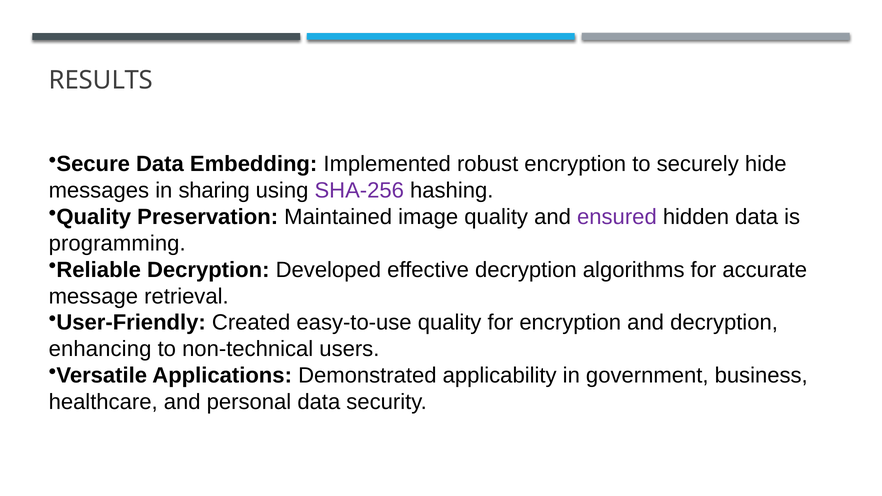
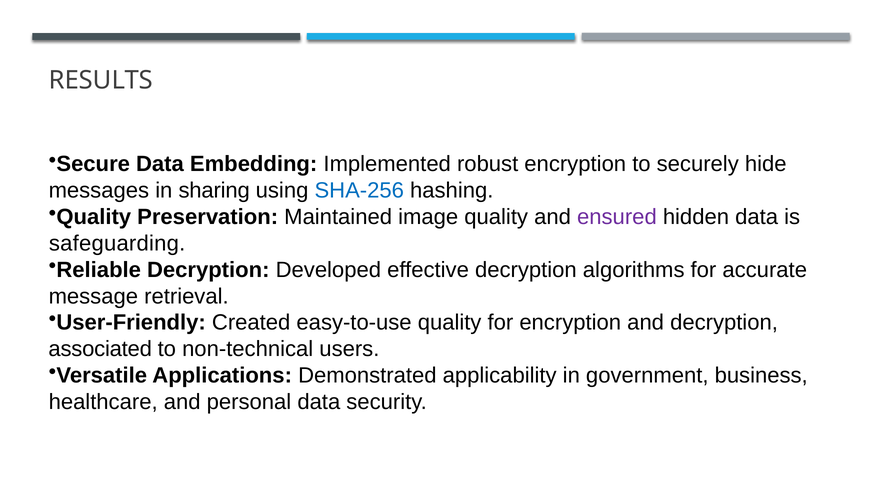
SHA-256 colour: purple -> blue (359, 190)
programming: programming -> safeguarding (117, 243)
enhancing: enhancing -> associated (100, 349)
